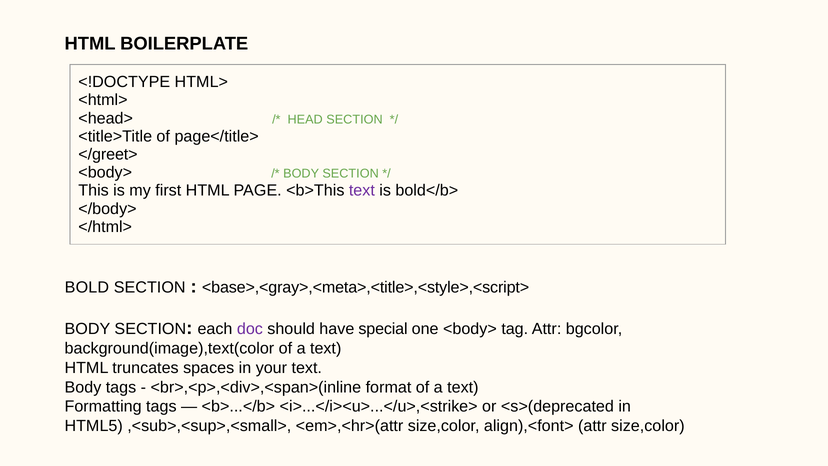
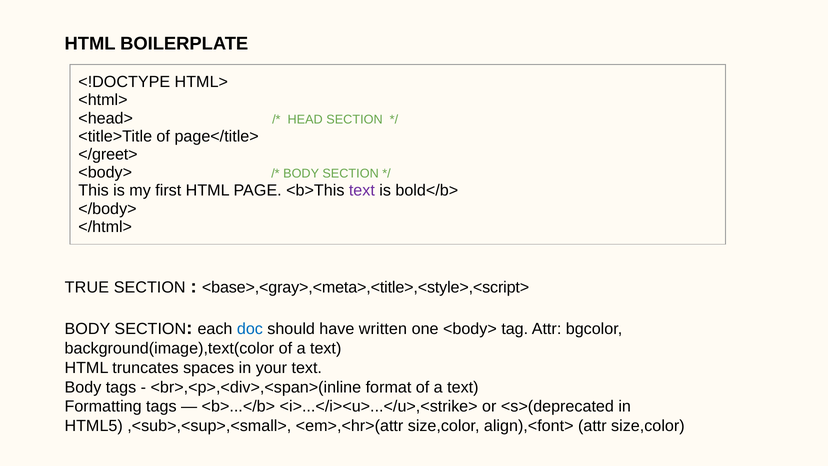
BOLD: BOLD -> TRUE (87, 287)
doc colour: purple -> blue (250, 329)
special: special -> written (383, 329)
